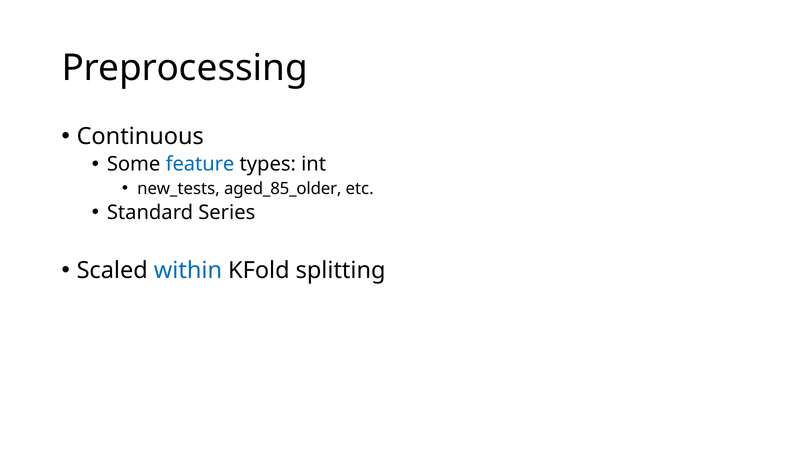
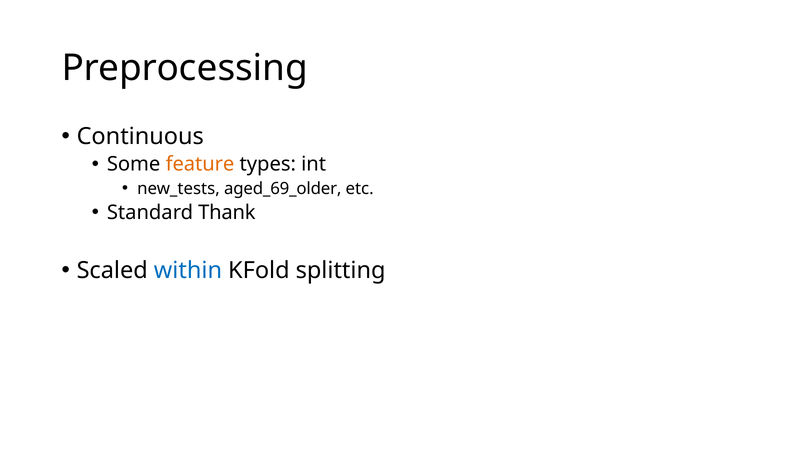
feature colour: blue -> orange (200, 164)
aged_85_older: aged_85_older -> aged_69_older (283, 188)
Series: Series -> Thank (227, 213)
